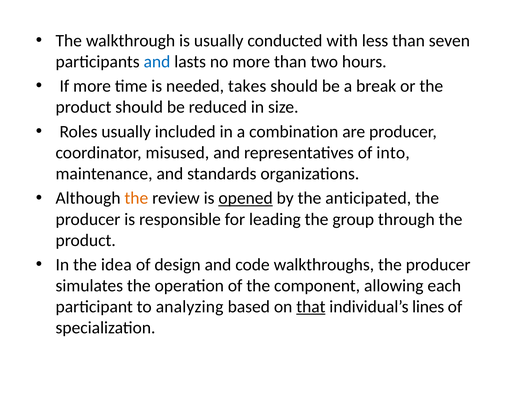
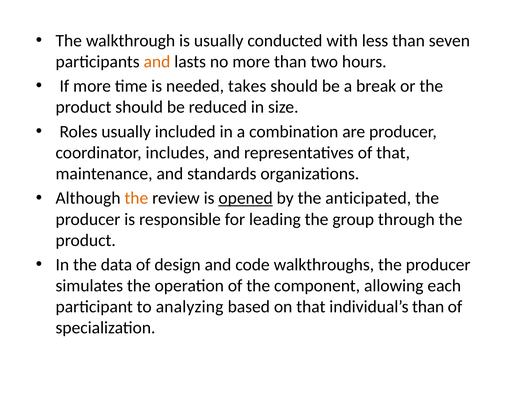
and colour: blue -> orange (157, 62)
misused: misused -> includes (177, 153)
of into: into -> that (393, 153)
idea: idea -> data (116, 265)
that underline: present -> none (311, 307)
individual’s lines: lines -> than (428, 307)
